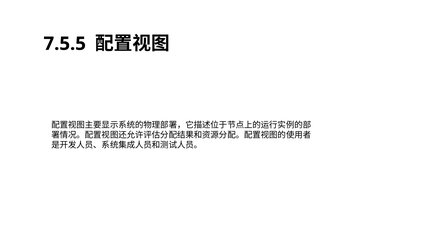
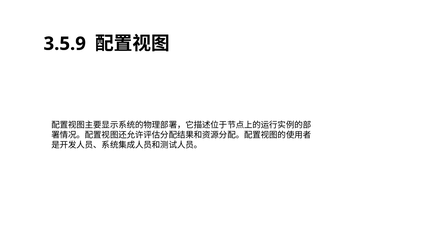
7.5.5: 7.5.5 -> 3.5.9 (65, 44)
